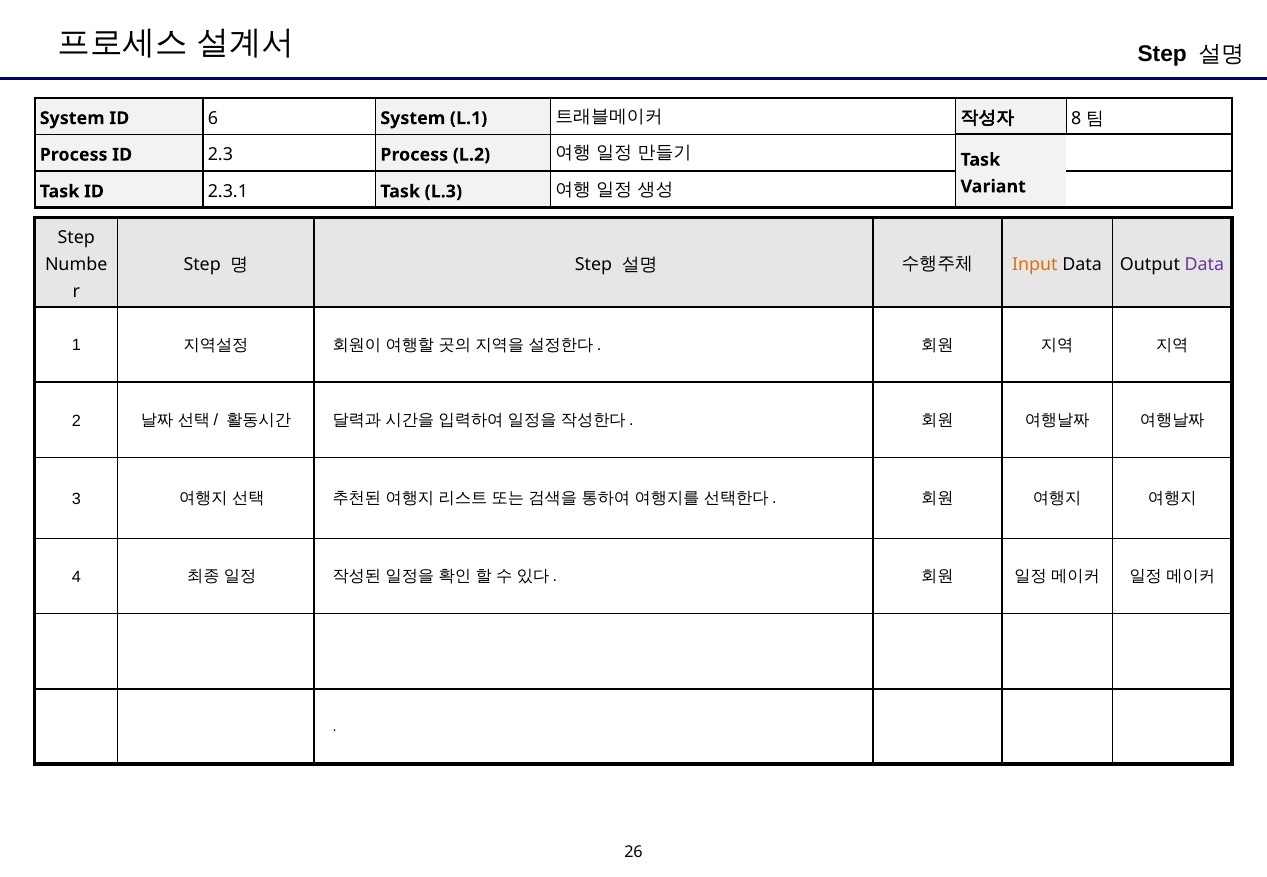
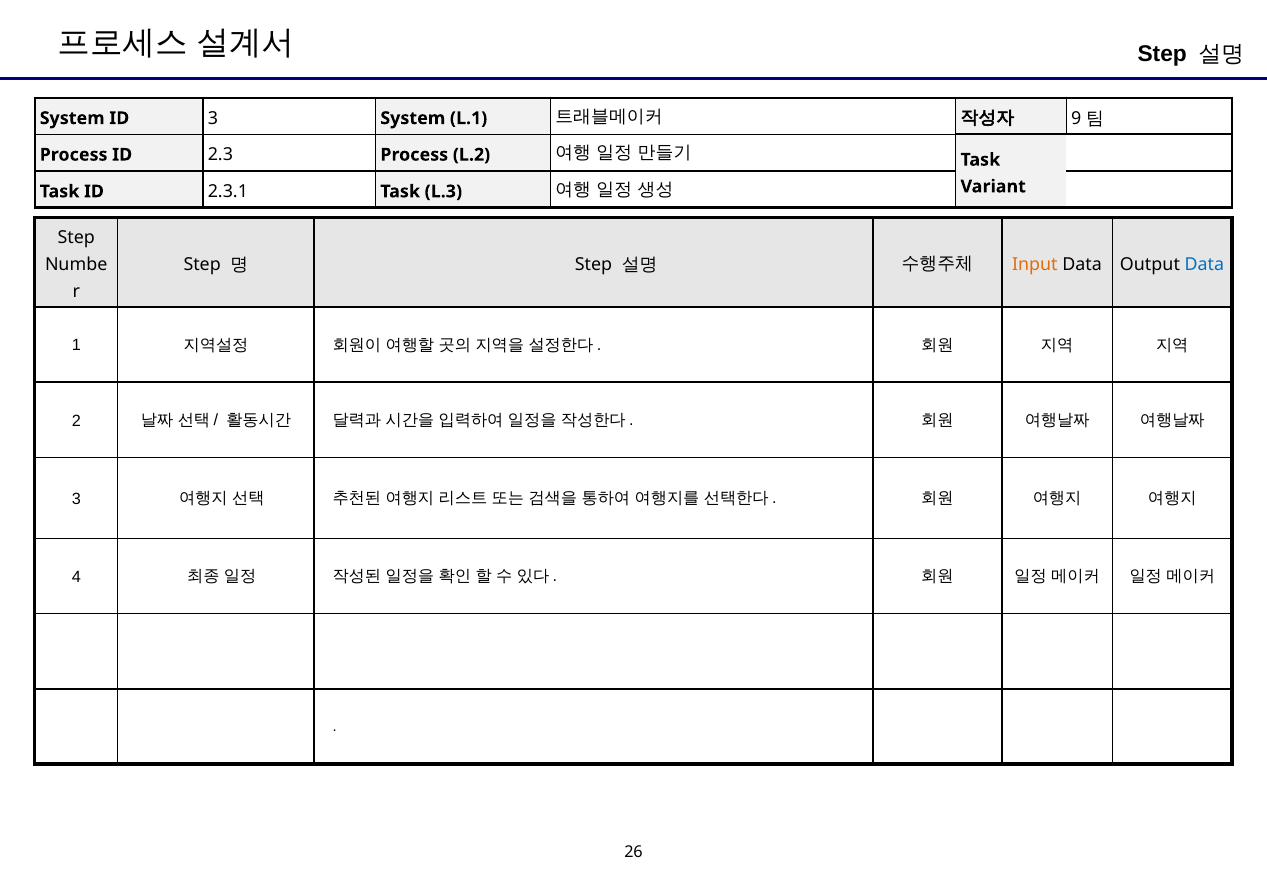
ID 6: 6 -> 3 (213, 118)
8: 8 -> 9 (1076, 118)
Data colour: purple -> blue (1204, 264)
